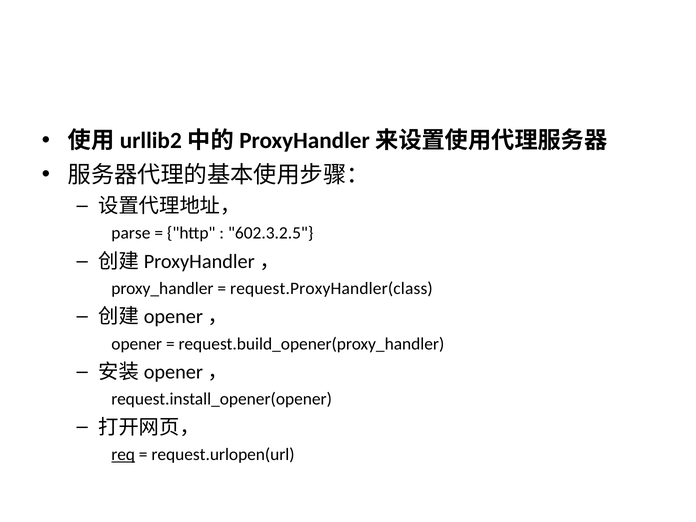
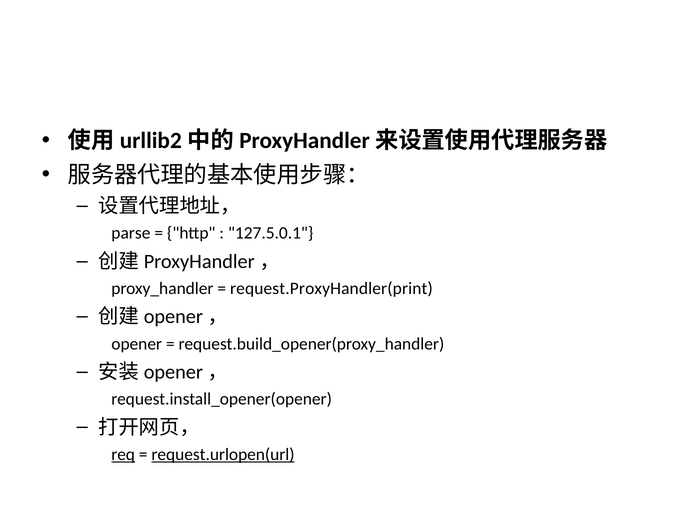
602.3.2.5: 602.3.2.5 -> 127.5.0.1 (271, 233)
request.ProxyHandler(class: request.ProxyHandler(class -> request.ProxyHandler(print (331, 289)
request.urlopen(url underline: none -> present (223, 454)
